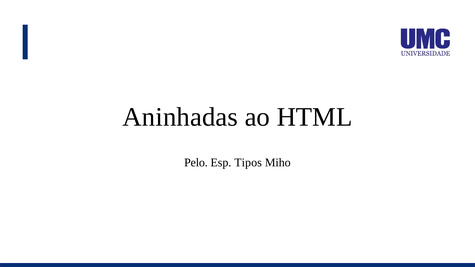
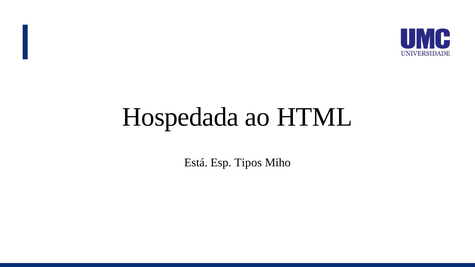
Aninhadas: Aninhadas -> Hospedada (180, 117)
Pelo: Pelo -> Está (196, 163)
